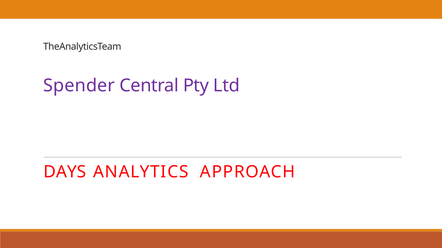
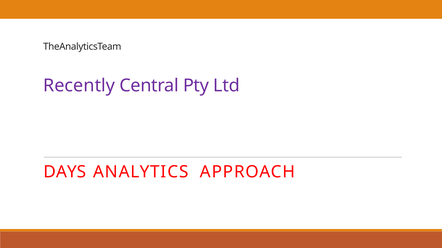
Spender: Spender -> Recently (79, 86)
